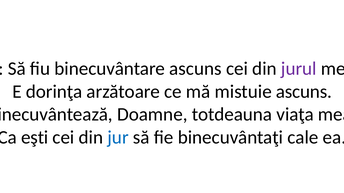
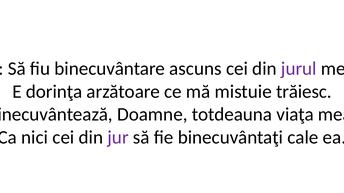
mistuie ascuns: ascuns -> trăiesc (304, 92)
eşti: eşti -> nici (35, 138)
jur colour: blue -> purple (118, 138)
